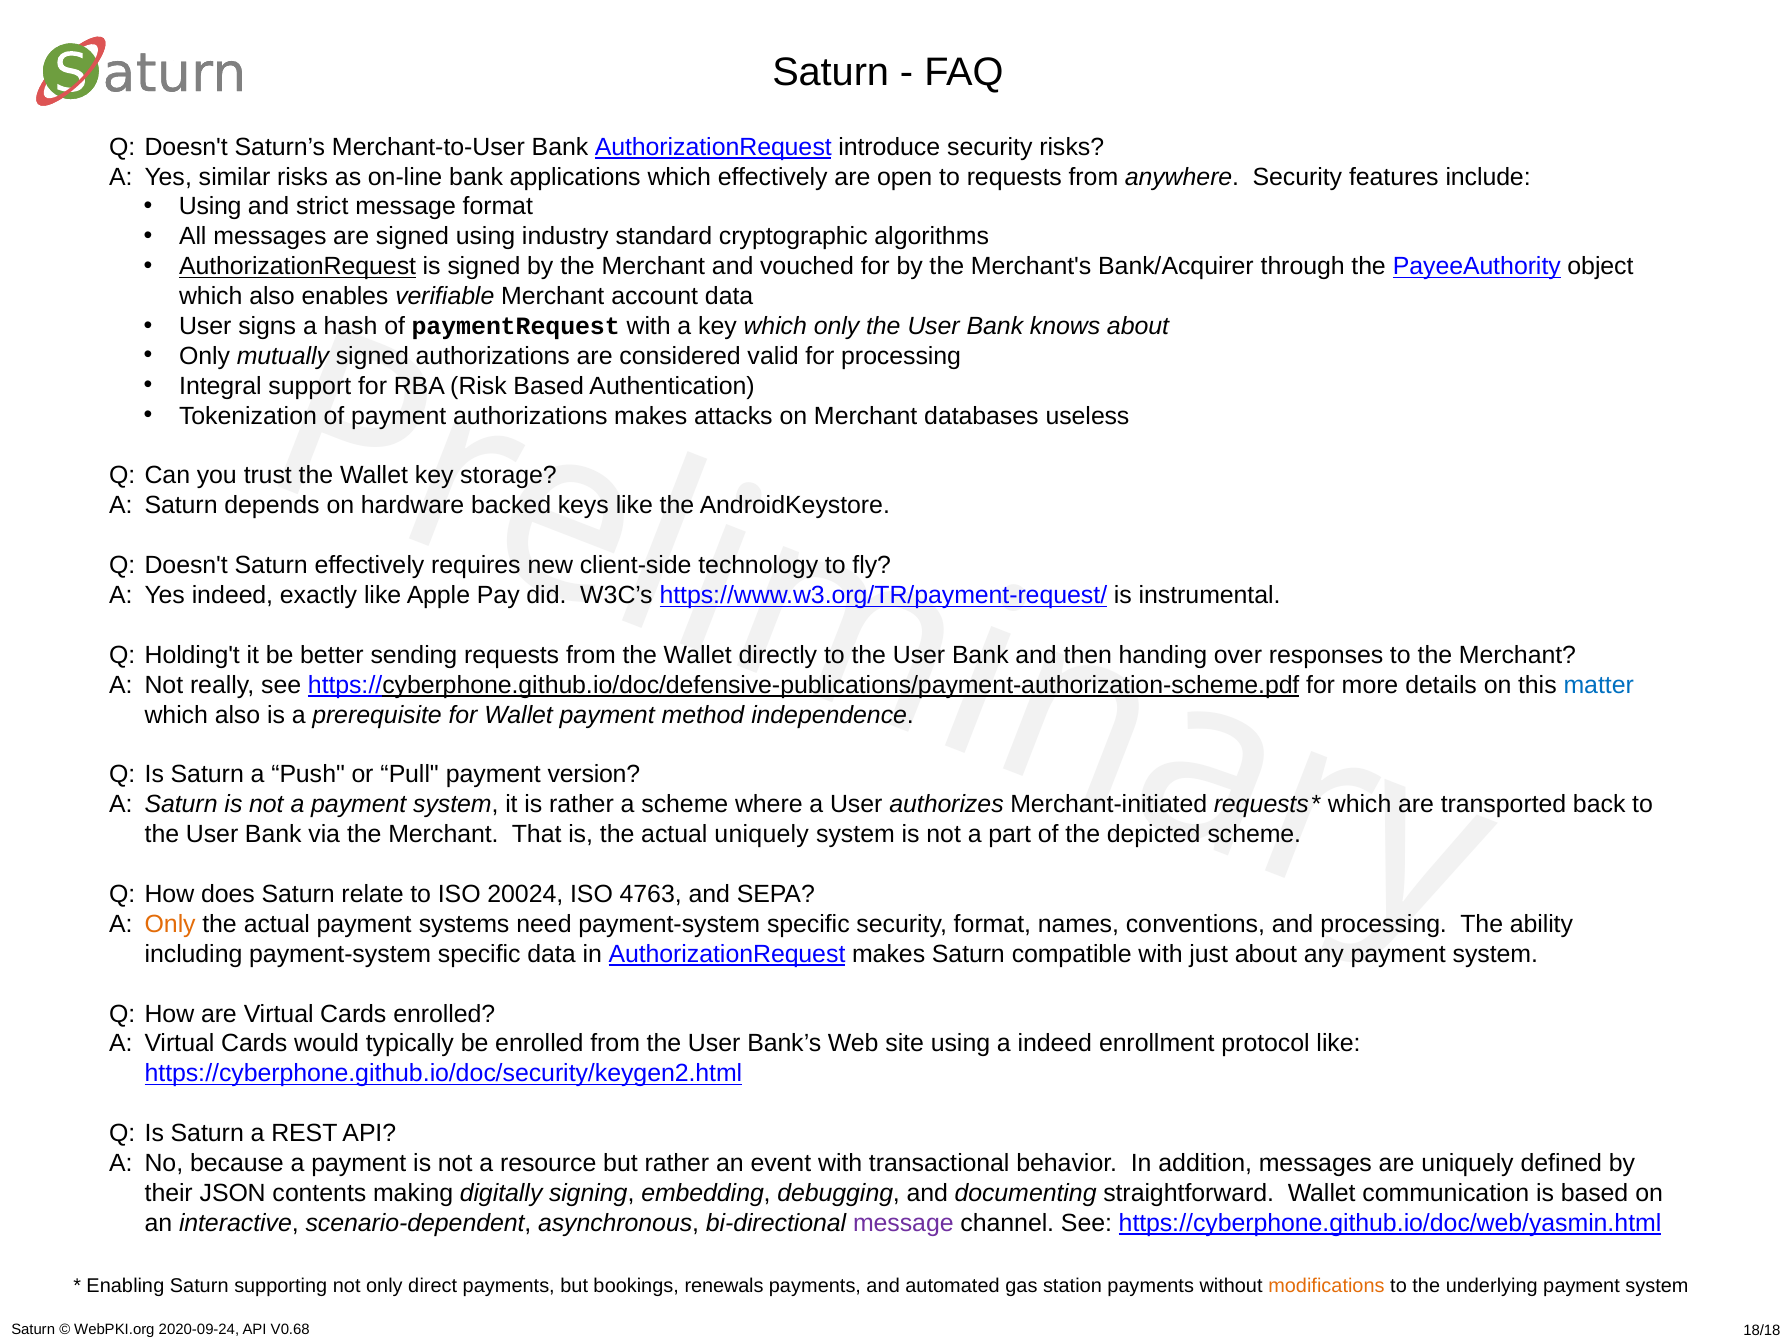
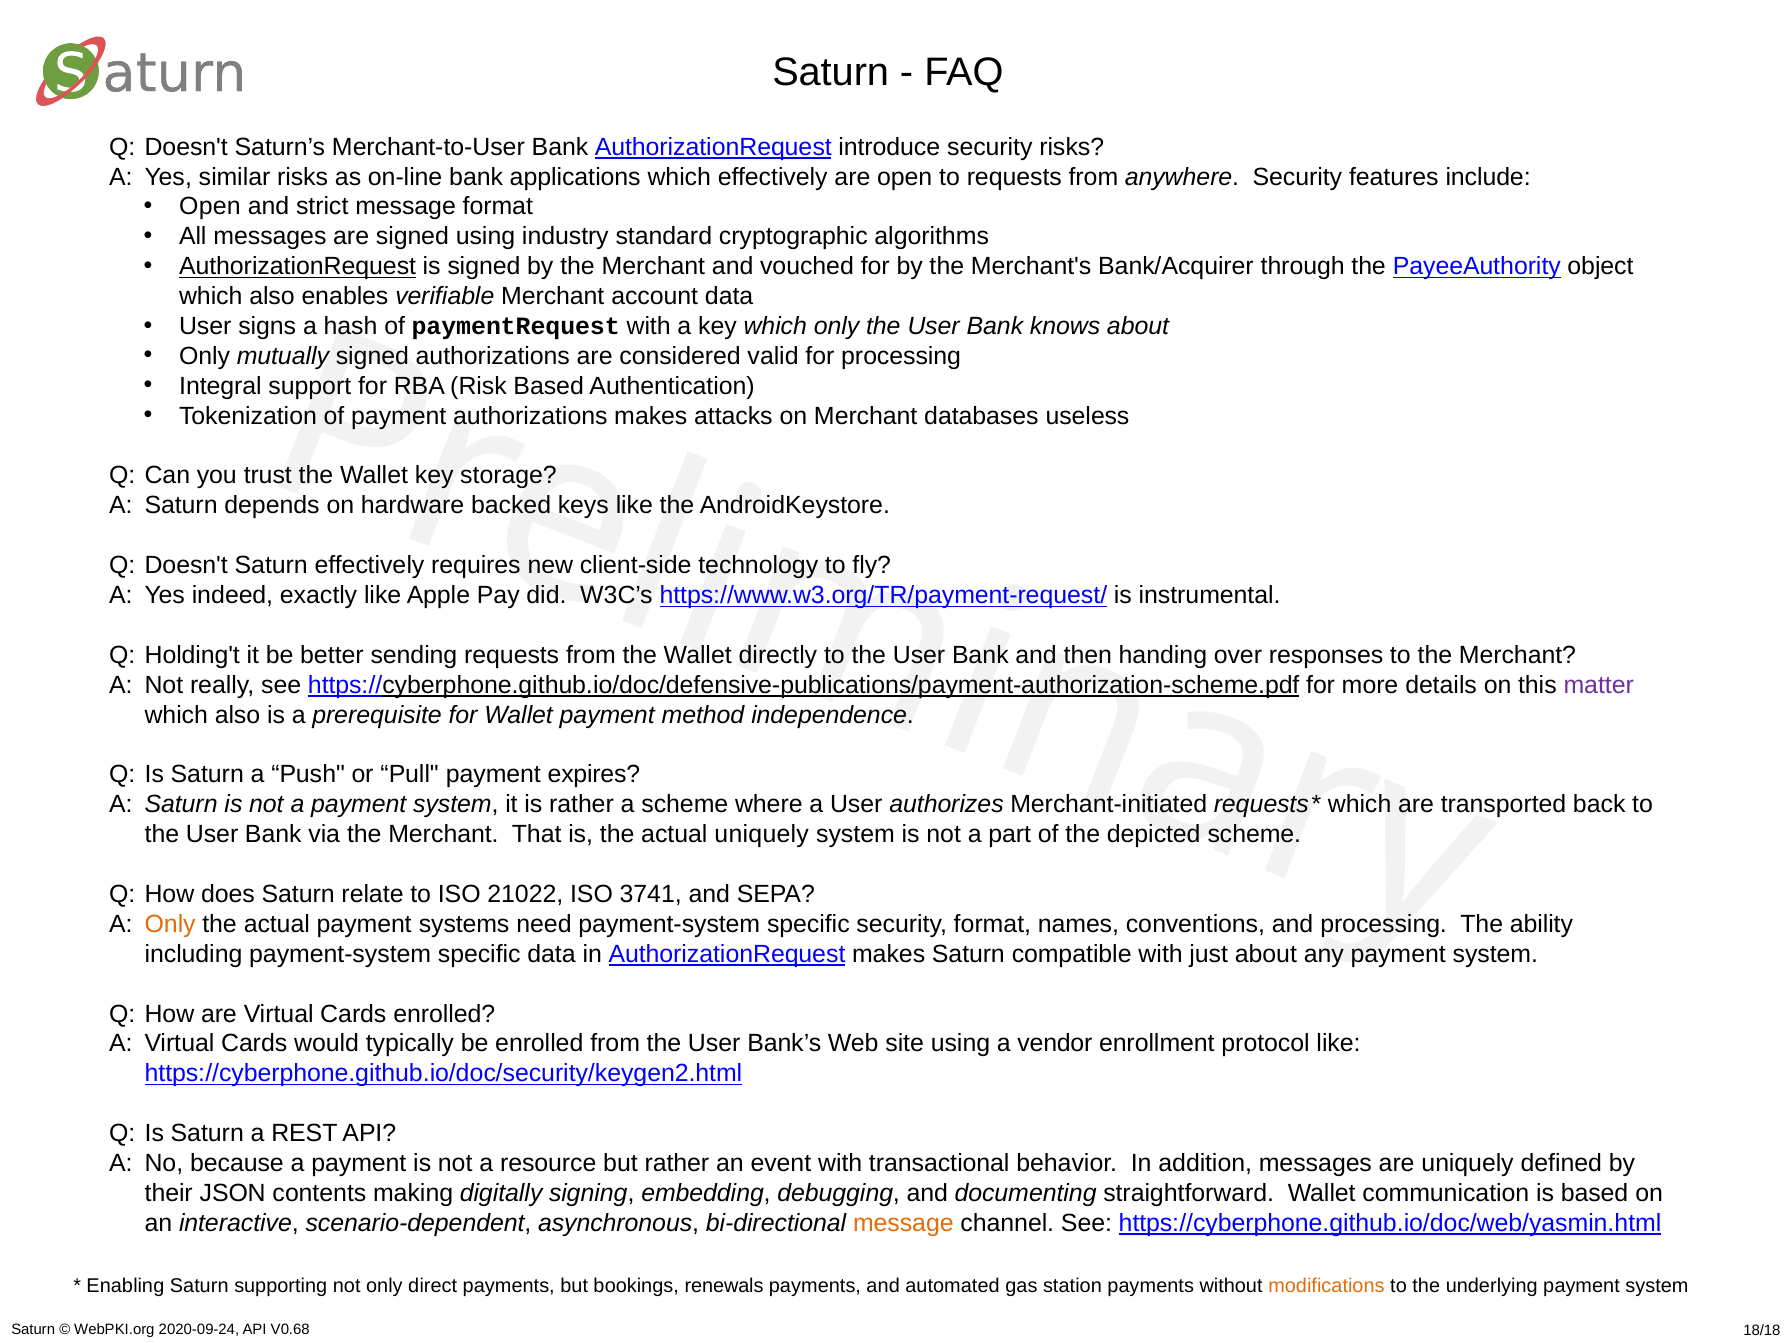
Using: Using -> Open (210, 207)
matter colour: blue -> purple (1599, 685)
version: version -> expires (594, 775)
20024: 20024 -> 21022 (525, 894)
4763: 4763 -> 3741 (651, 894)
a indeed: indeed -> vendor (1055, 1044)
message colour: purple -> orange (903, 1223)
